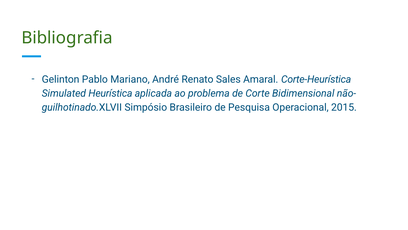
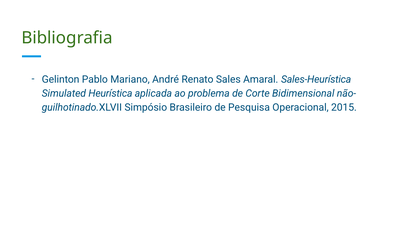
Corte-Heurística: Corte-Heurística -> Sales-Heurística (316, 79)
